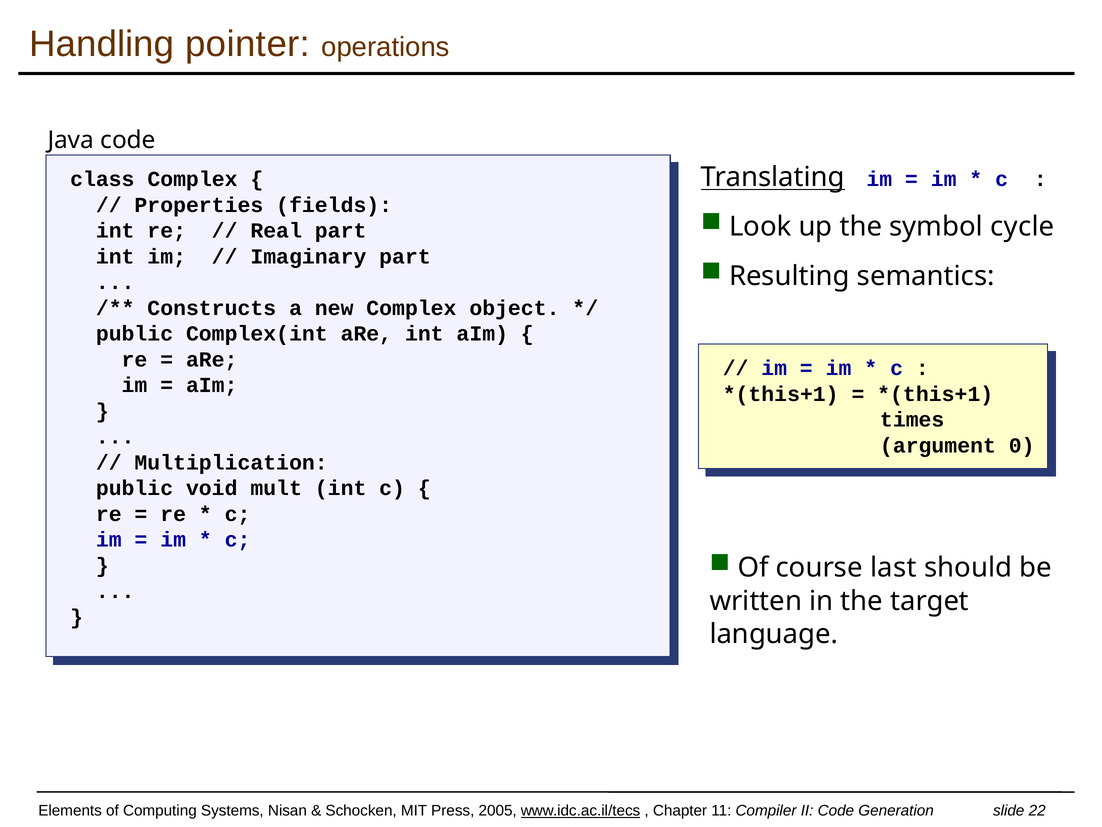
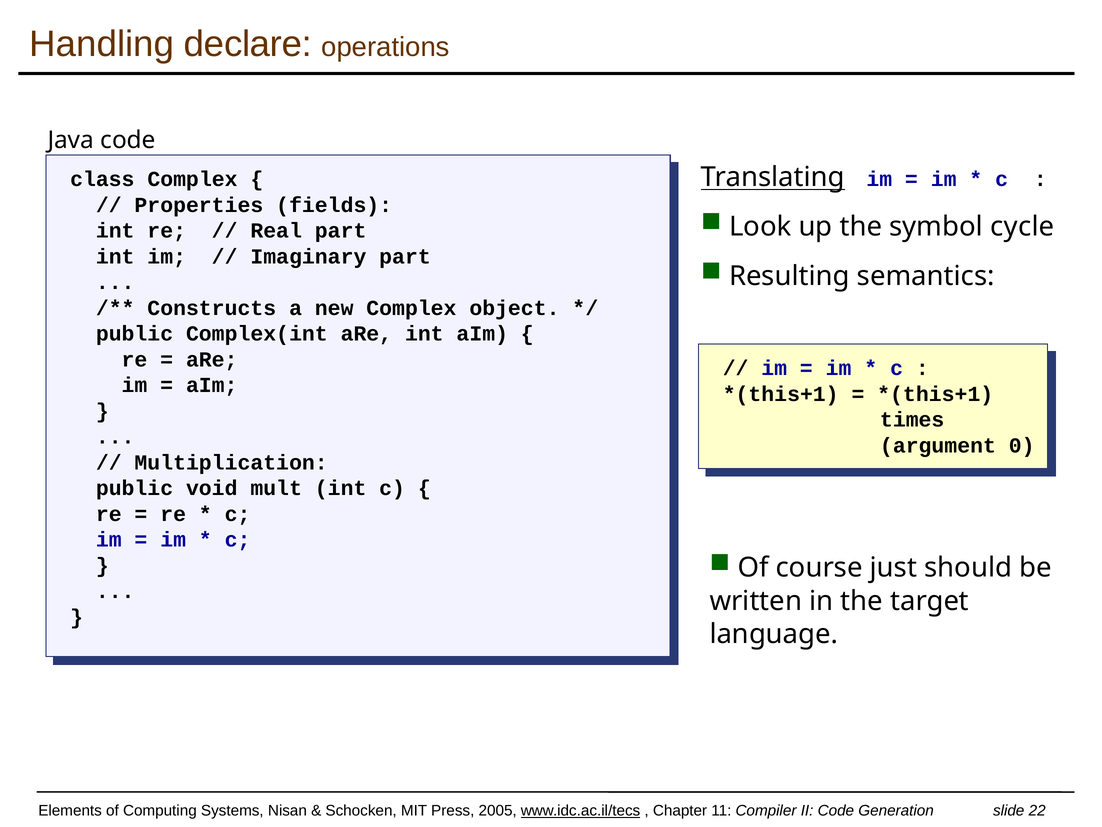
pointer: pointer -> declare (248, 44)
last: last -> just (893, 568)
